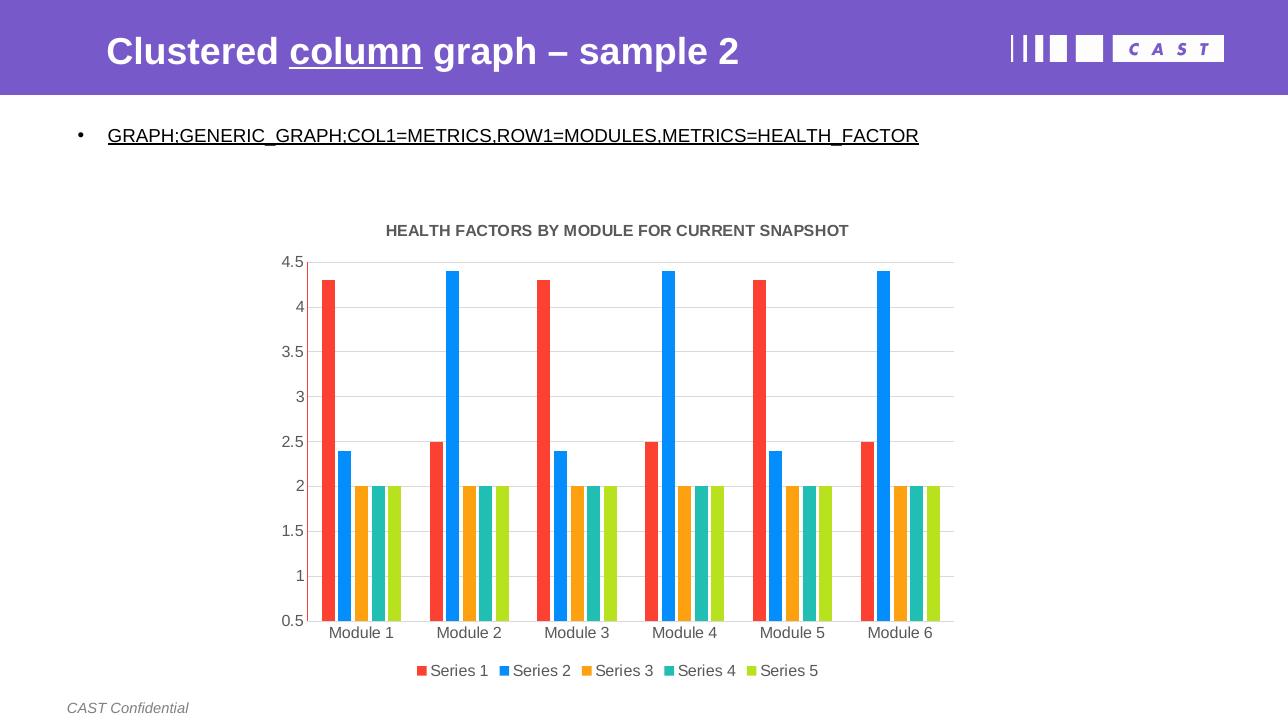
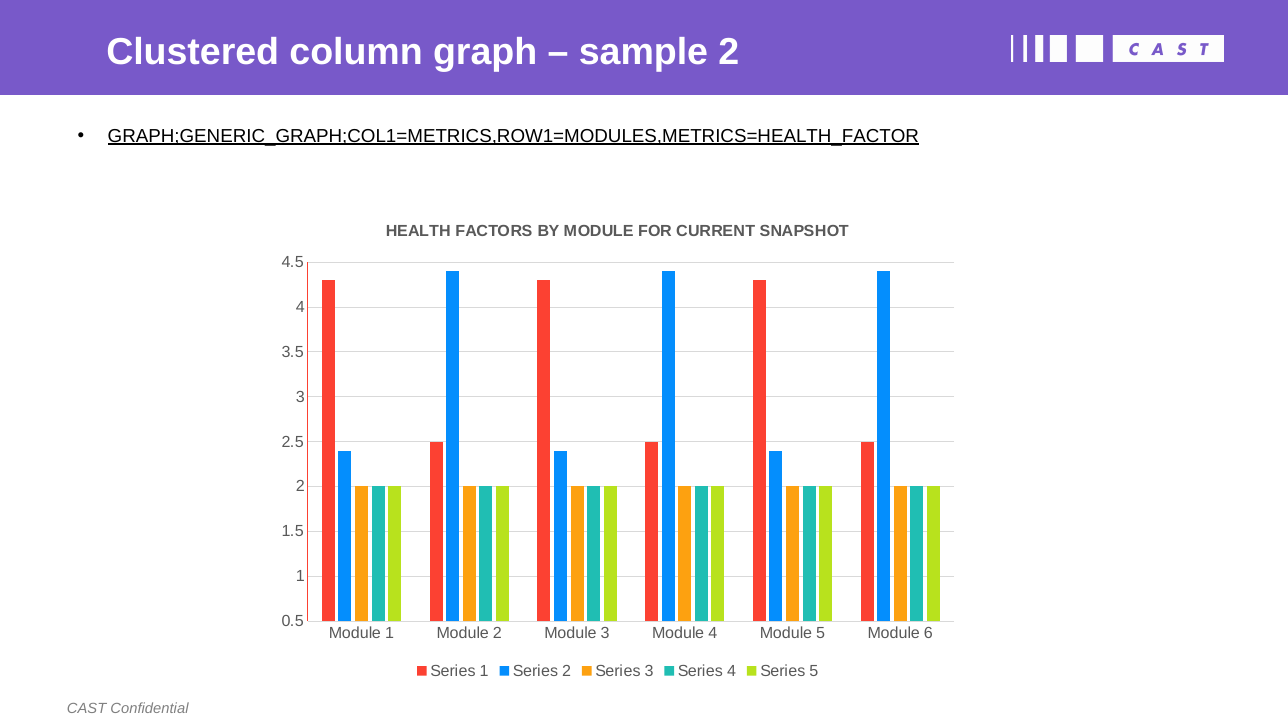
column underline: present -> none (356, 52)
